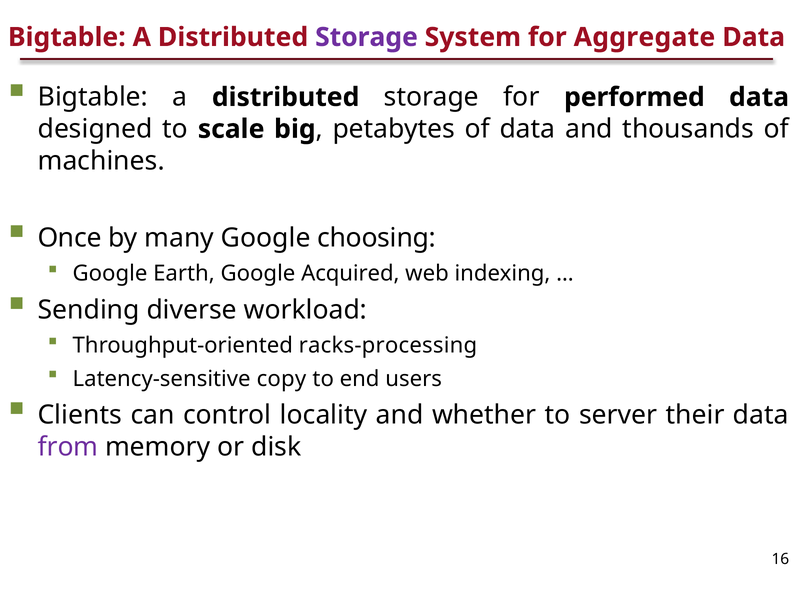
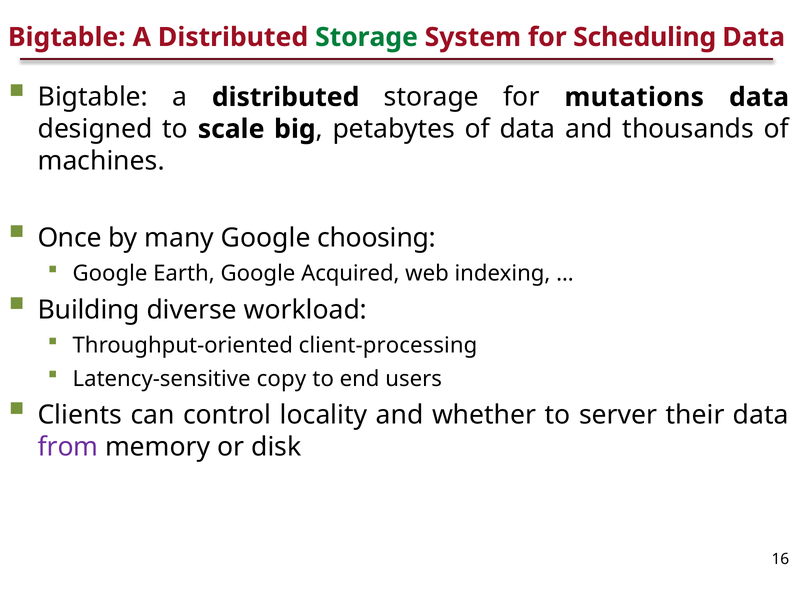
Storage colour: purple -> green (366, 37)
Aggregate: Aggregate -> Scheduling (645, 37)
performed: performed -> mutations (634, 97)
Sending: Sending -> Building (89, 310)
racks-processing: racks-processing -> client-processing (388, 345)
